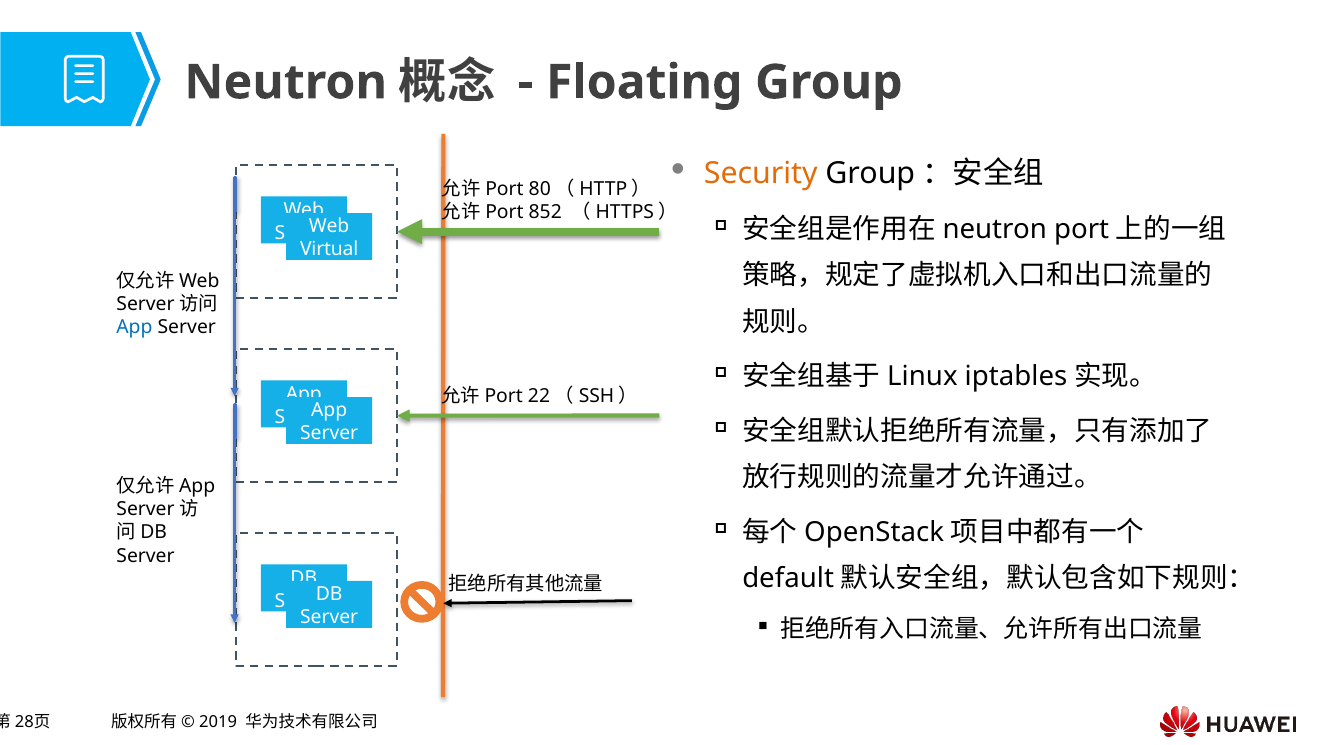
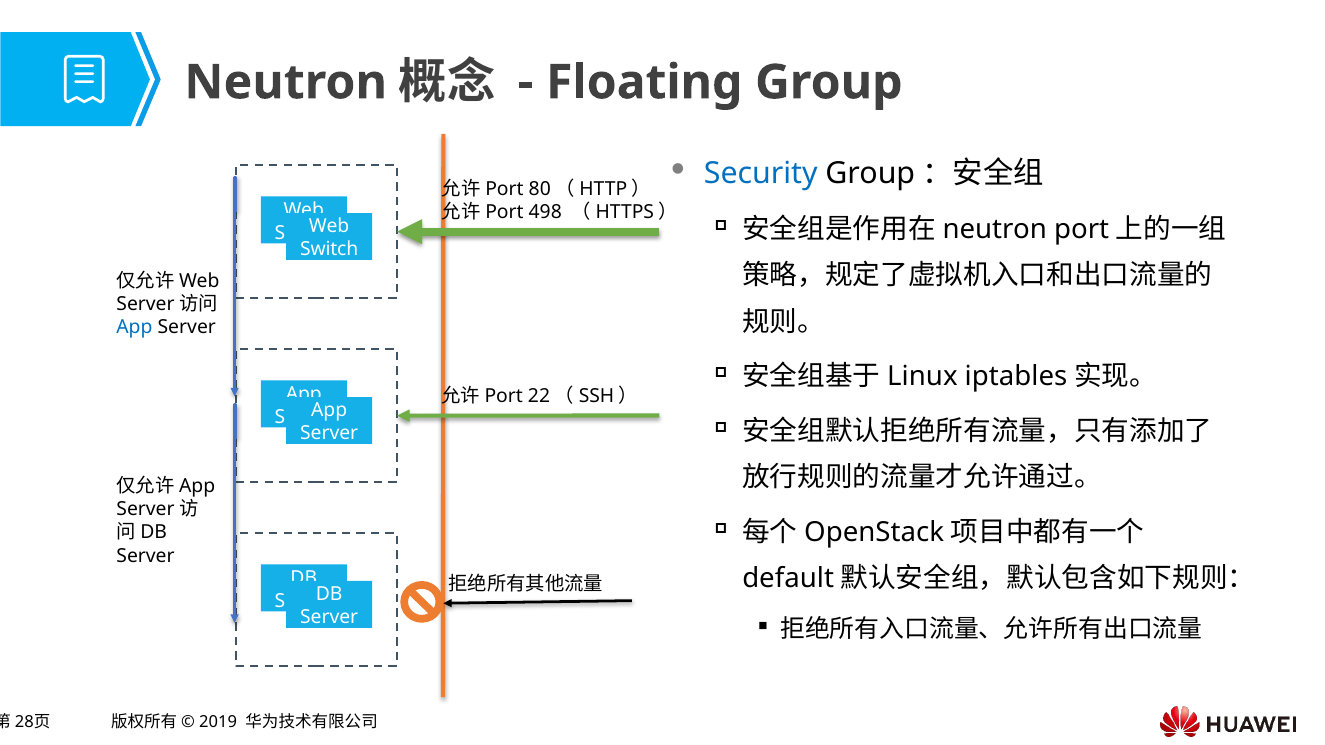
Security colour: orange -> blue (761, 173)
852: 852 -> 498 (545, 213)
Virtual: Virtual -> Switch (329, 250)
